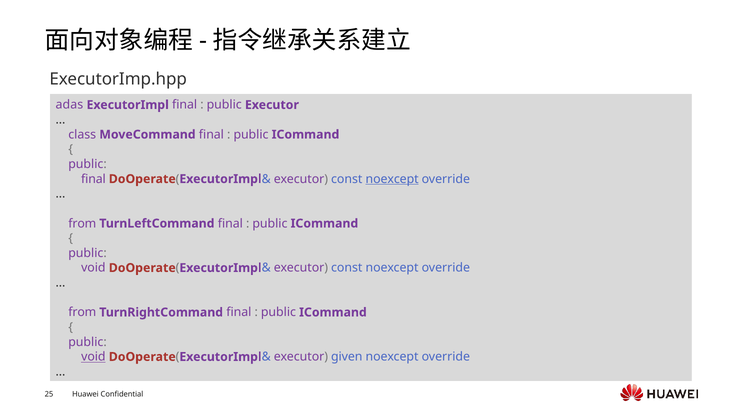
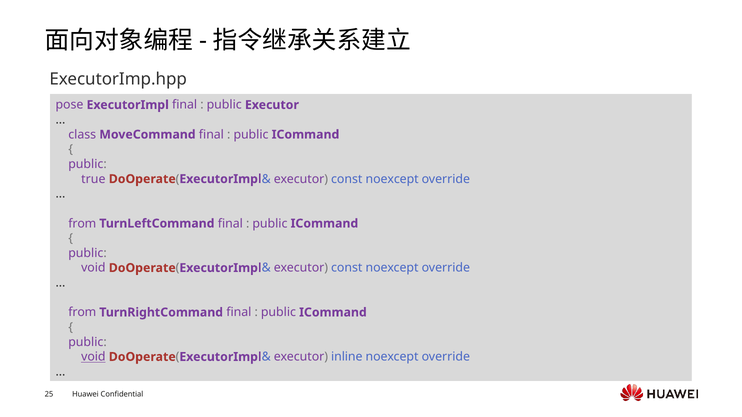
adas: adas -> pose (69, 105)
final: final -> true (93, 179)
noexcept underline: present -> none (392, 179)
given: given -> inline (347, 357)
